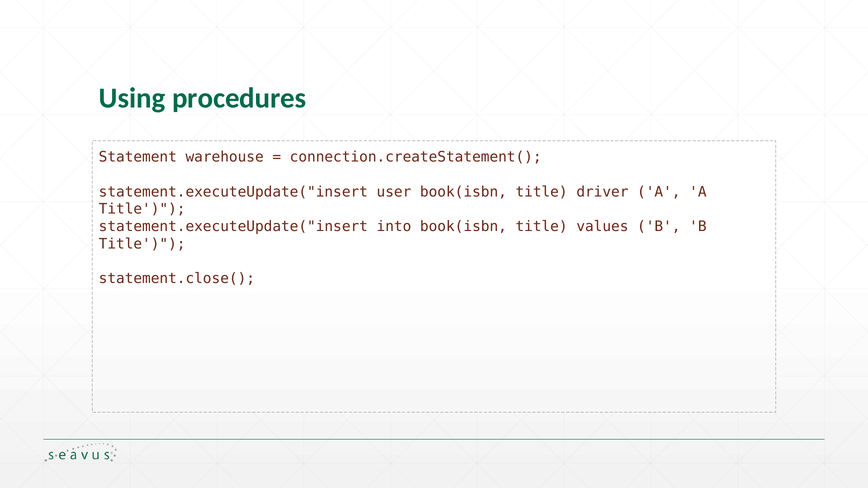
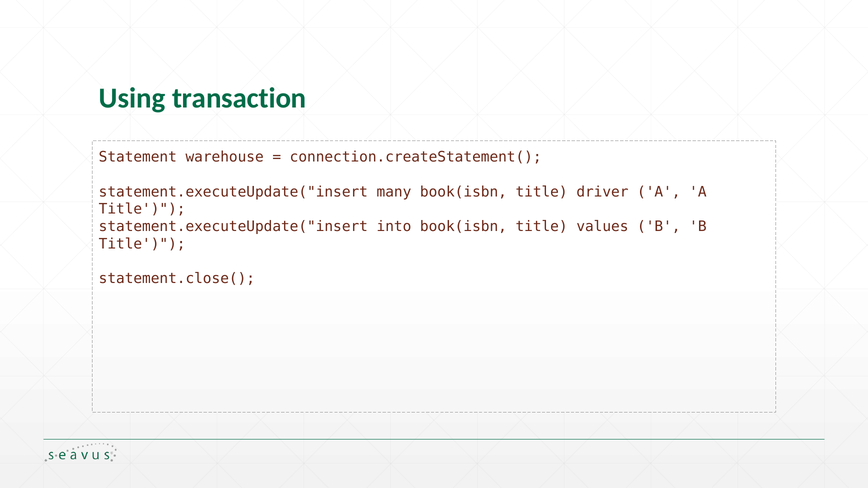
procedures: procedures -> transaction (239, 98)
user: user -> many (394, 192)
